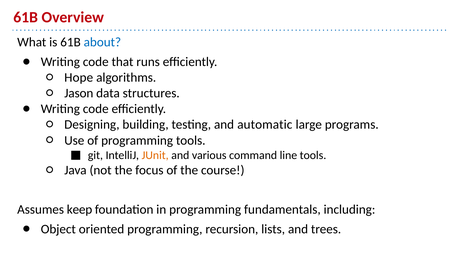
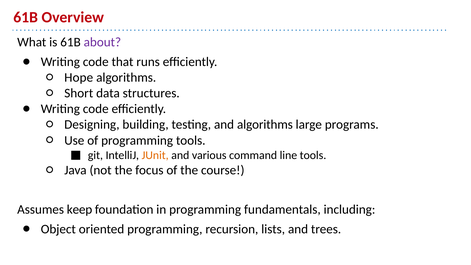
about colour: blue -> purple (102, 42)
Jason: Jason -> Short (79, 93)
and automatic: automatic -> algorithms (265, 125)
